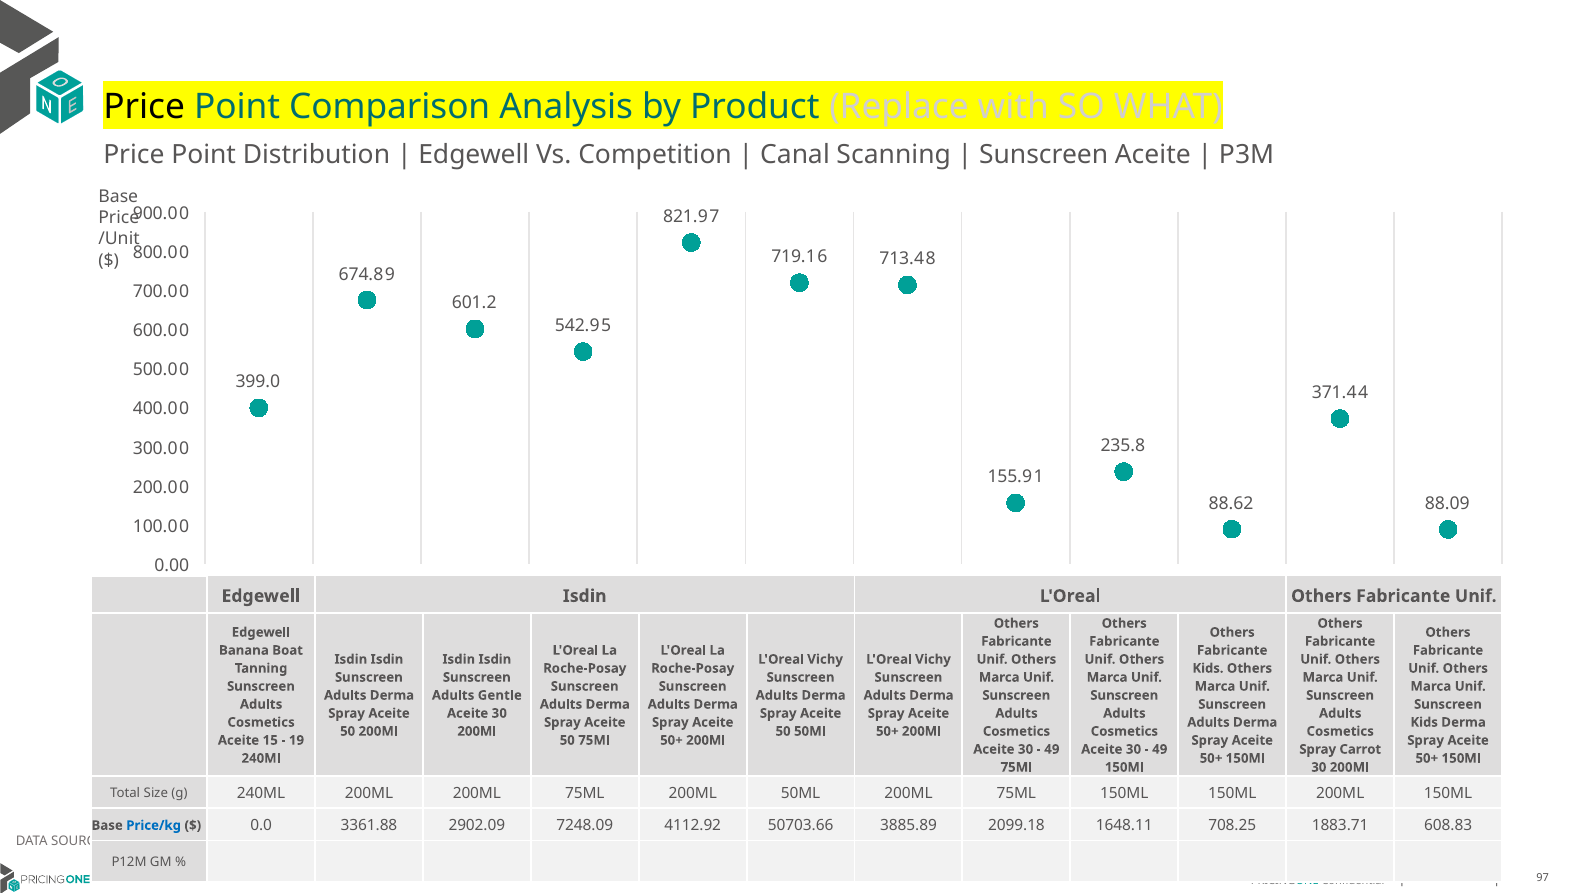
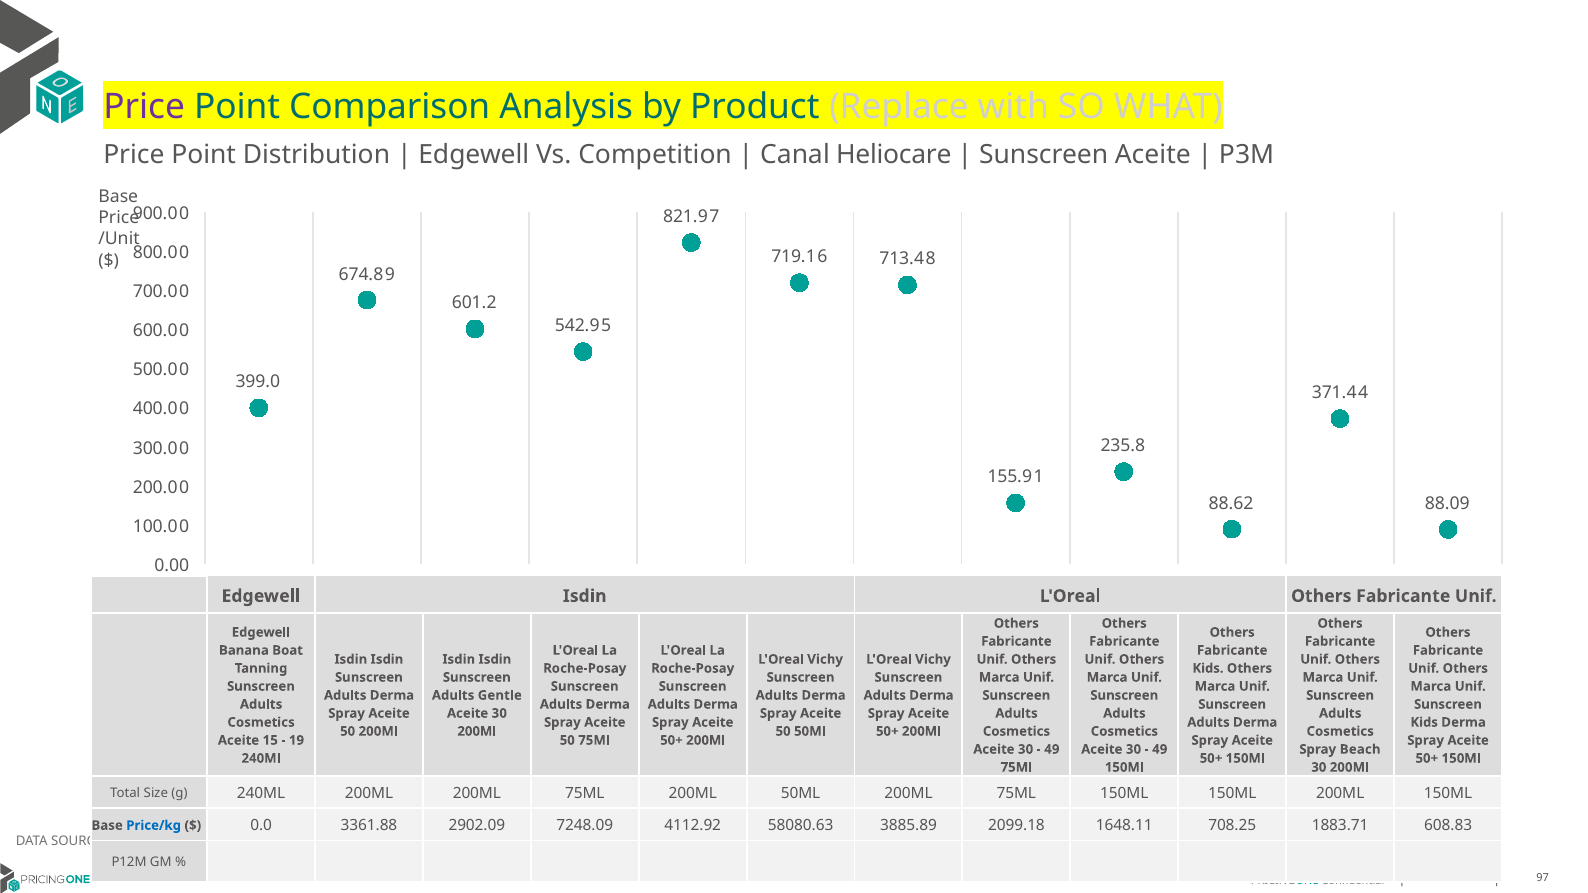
Price colour: black -> purple (144, 107)
Scanning: Scanning -> Heliocare (894, 155)
Carrot: Carrot -> Beach (1360, 750)
50703.66: 50703.66 -> 58080.63 (801, 826)
